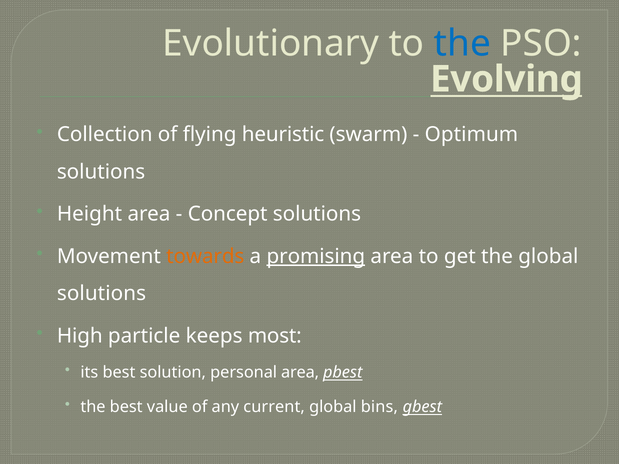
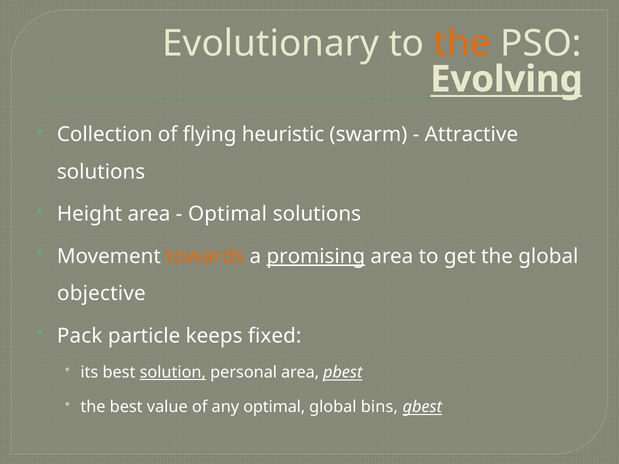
the colour: blue -> orange (462, 44)
Optimum: Optimum -> Attractive (471, 135)
Concept: Concept -> Optimal (228, 214)
solutions: solutions -> objective (101, 294)
High: High -> Pack (80, 336)
most: most -> fixed (275, 336)
solution underline: none -> present (173, 373)
any current: current -> optimal (274, 407)
